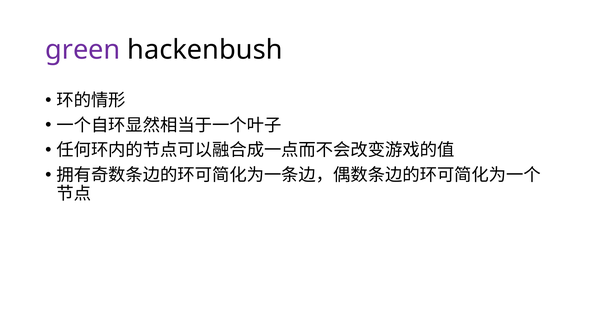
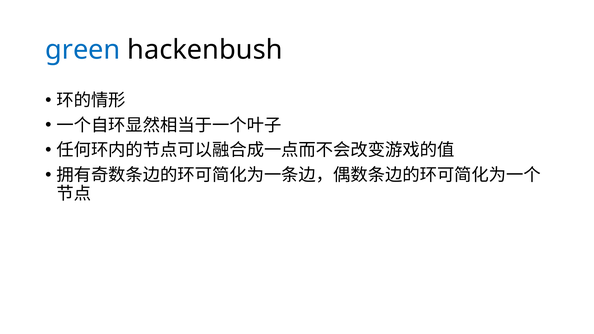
green colour: purple -> blue (83, 50)
